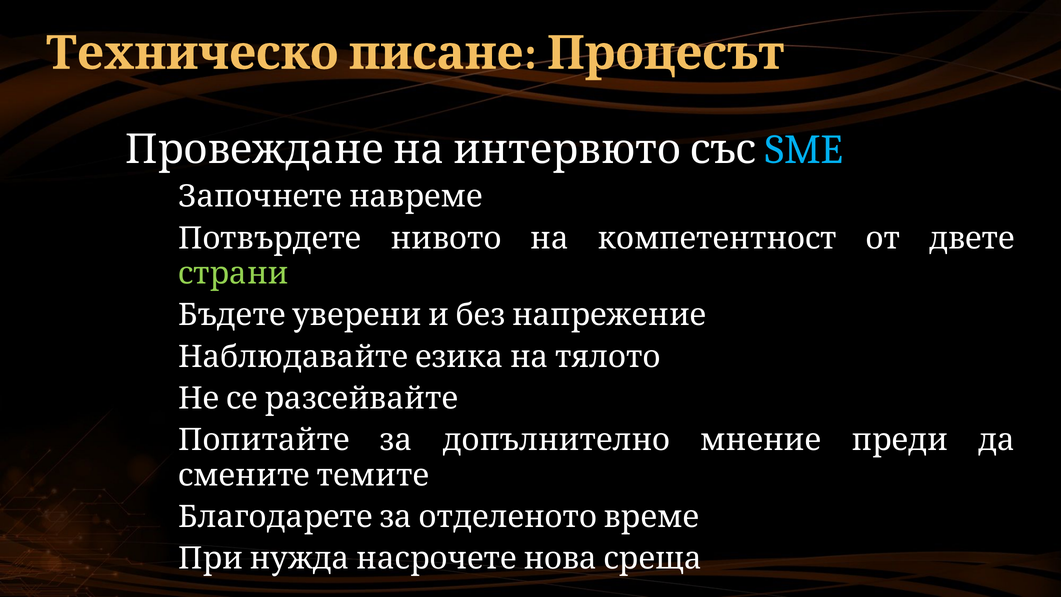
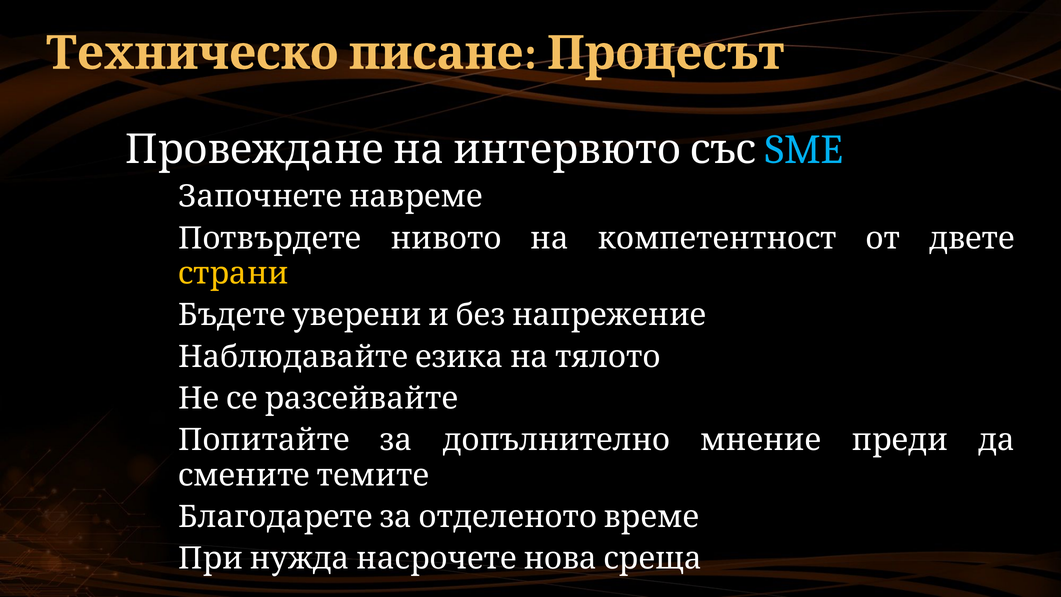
страни colour: light green -> yellow (233, 273)
